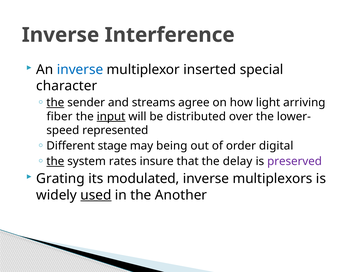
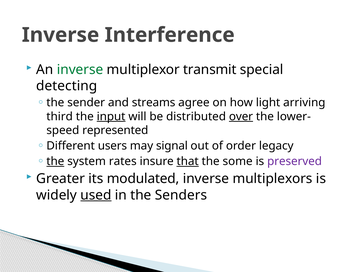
inverse colour: blue -> green (80, 70)
inserted: inserted -> transmit (210, 70)
character: character -> detecting (67, 86)
the underline: present -> none (55, 103)
fiber: fiber -> third (60, 117)
over underline: none -> present (241, 117)
stage: stage -> users (112, 146)
being: being -> signal (172, 146)
digital: digital -> legacy (276, 146)
that underline: none -> present (188, 162)
delay: delay -> some (238, 162)
Grating: Grating -> Greater (61, 179)
Another: Another -> Senders (181, 195)
